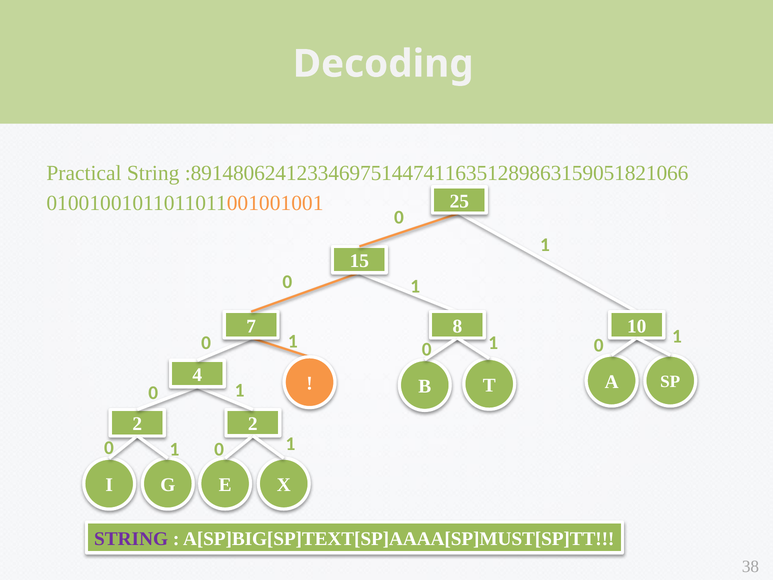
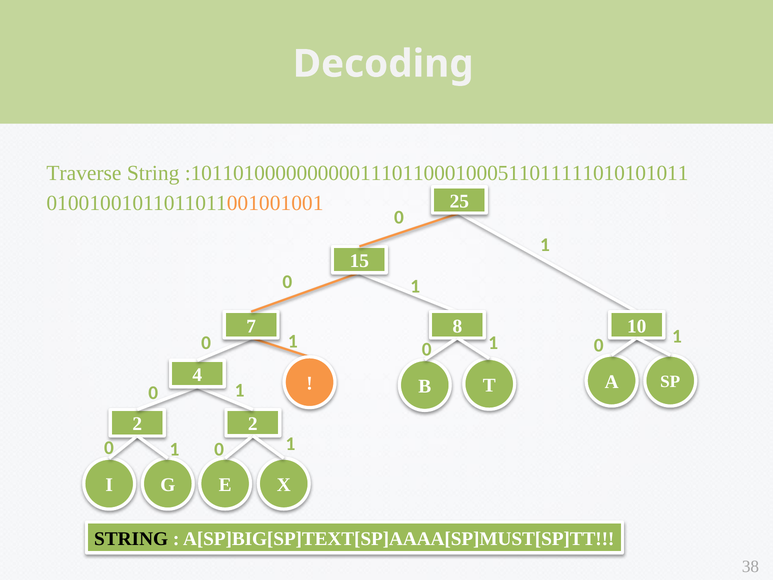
Practical: Practical -> Traverse (84, 173)
:89148062412334697514474116351289863159051821066: :89148062412334697514474116351289863159051821066 -> :10110100000000001110110001000511011111010101011 (437, 173)
STRING colour: purple -> black (131, 538)
